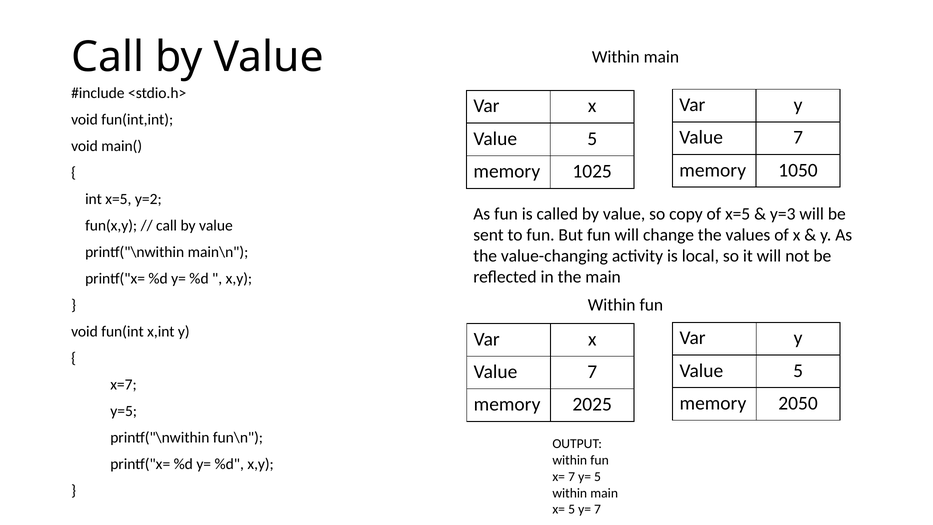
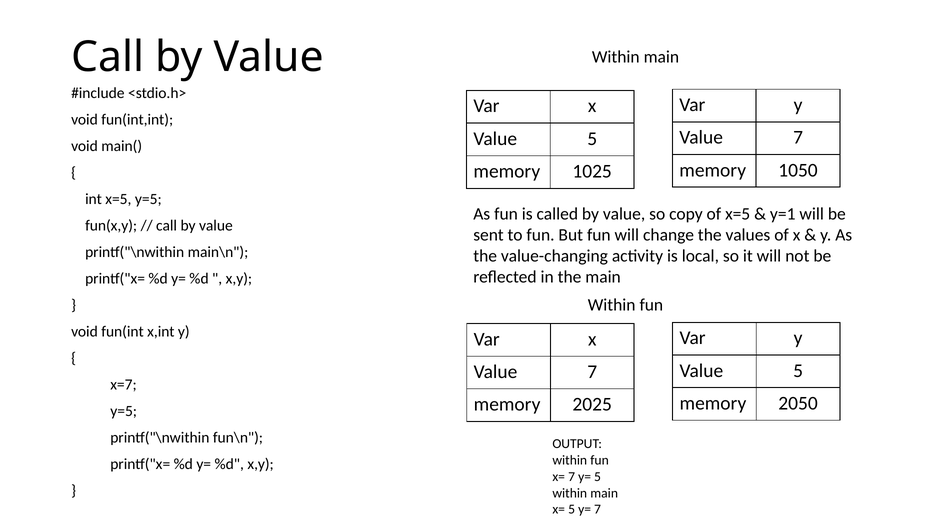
x=5 y=2: y=2 -> y=5 (148, 199)
y=3: y=3 -> y=1 (783, 214)
